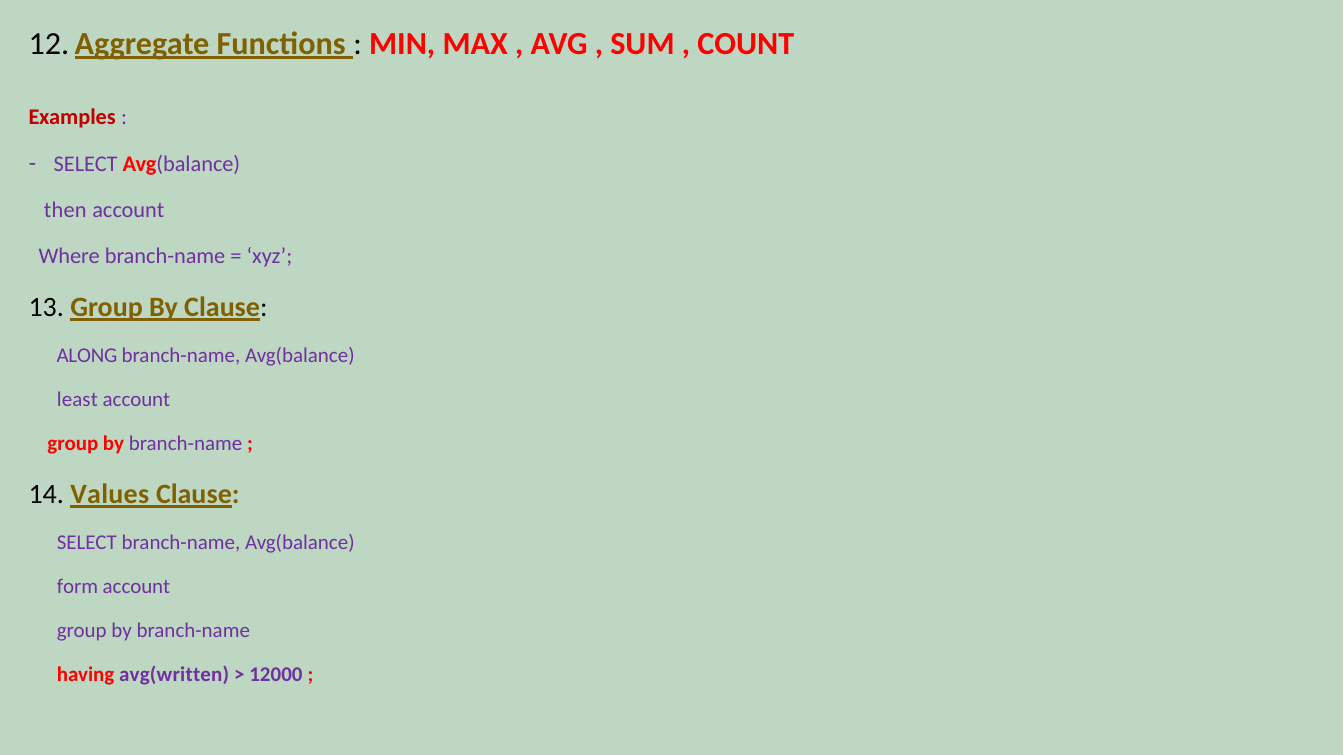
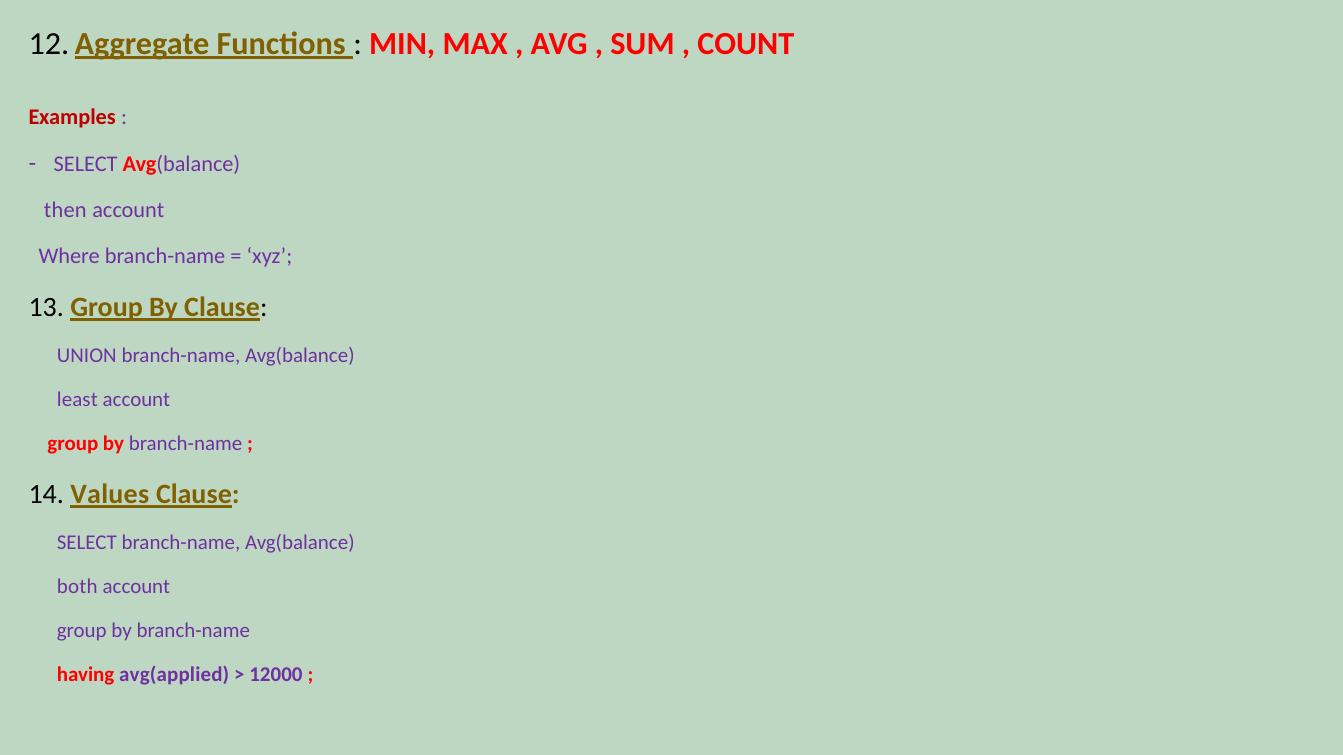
ALONG: ALONG -> UNION (87, 356)
form: form -> both (77, 587)
avg(written: avg(written -> avg(applied (174, 675)
